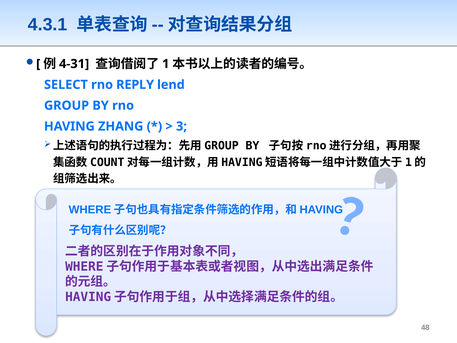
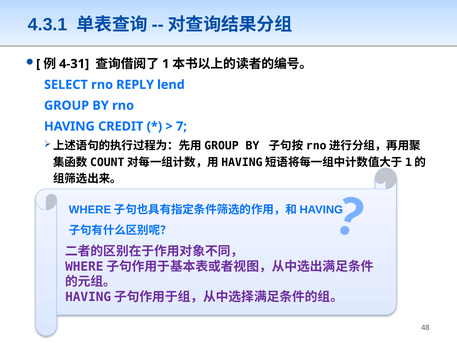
ZHANG: ZHANG -> CREDIT (121, 126)
3: 3 -> 7 (181, 126)
